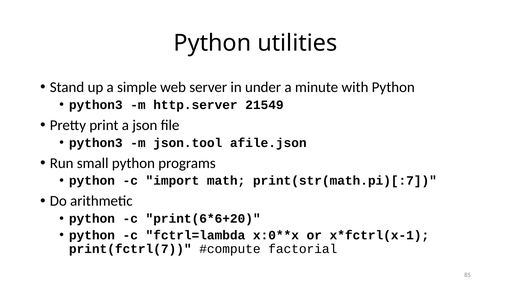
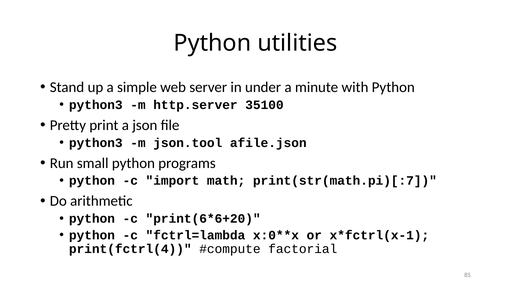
21549: 21549 -> 35100 (264, 105)
print(fctrl(7: print(fctrl(7 -> print(fctrl(4 (130, 249)
